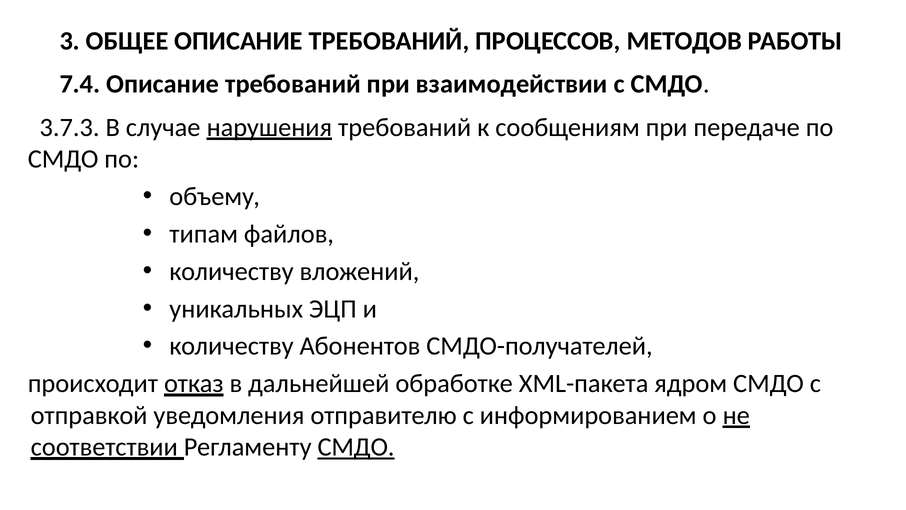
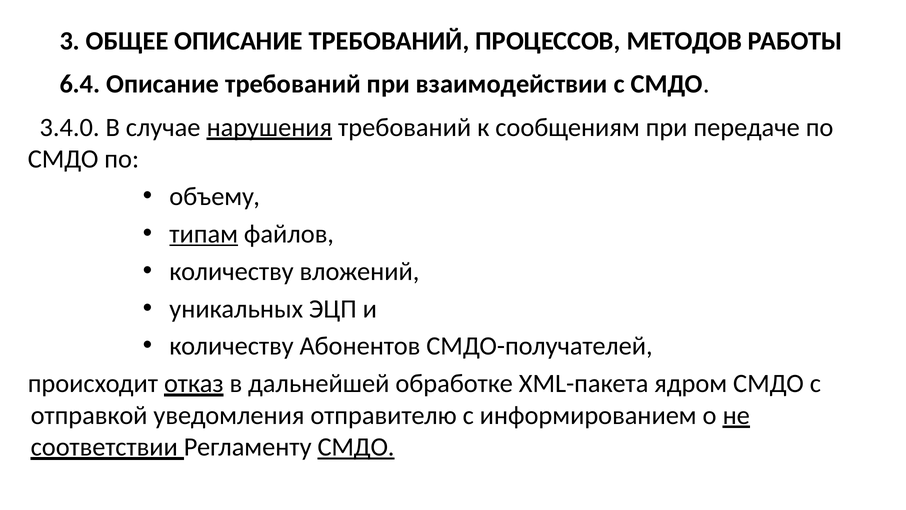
7.4: 7.4 -> 6.4 (80, 84)
3.7.3: 3.7.3 -> 3.4.0 (70, 127)
типам underline: none -> present (204, 234)
